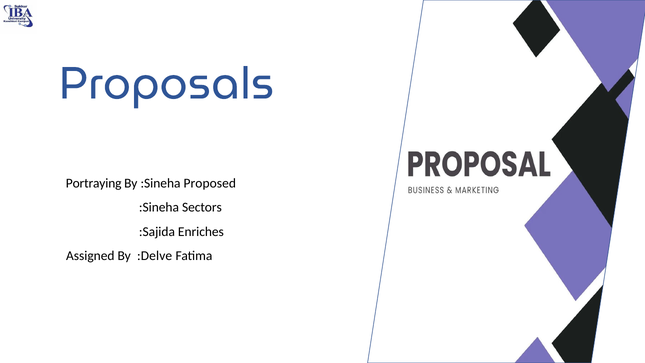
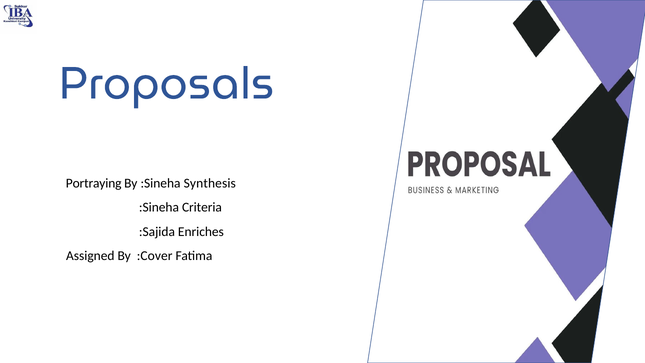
Proposed: Proposed -> Synthesis (210, 183)
Sectors: Sectors -> Criteria (202, 207)
:Delve: :Delve -> :Cover (155, 256)
